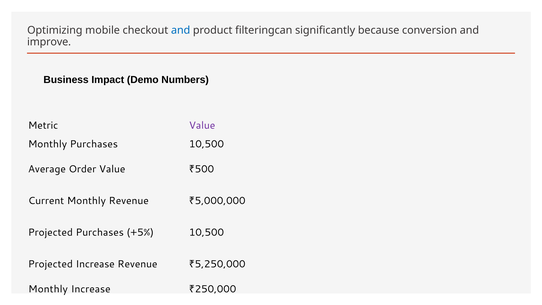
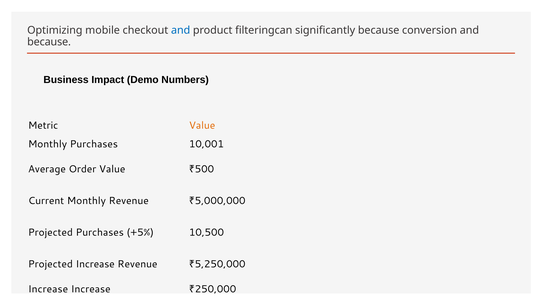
improve: improve -> because (49, 42)
Value colour: purple -> orange (202, 126)
Purchases 10,500: 10,500 -> 10,001 (206, 144)
Monthly: Monthly -> Increase (48, 289)
